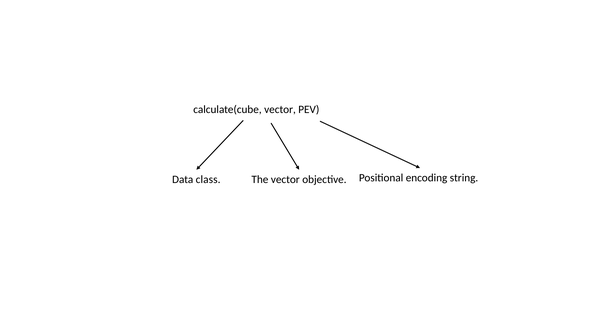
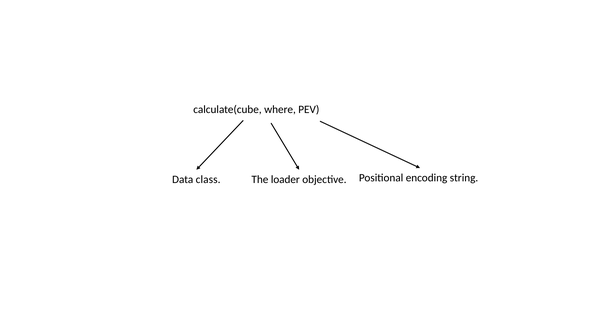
calculate(cube vector: vector -> where (280, 109)
The vector: vector -> loader (285, 179)
